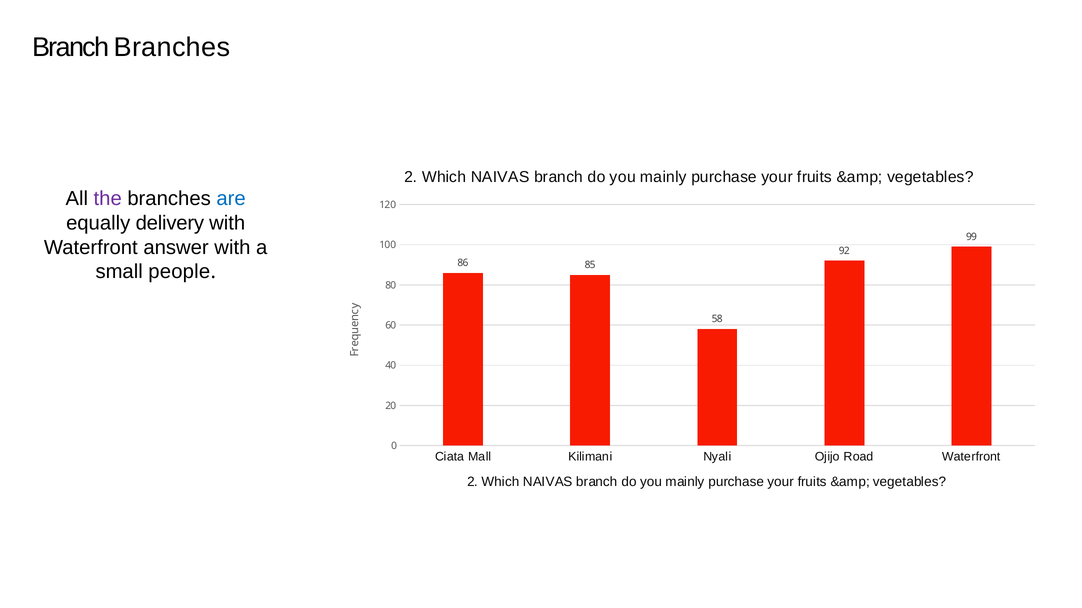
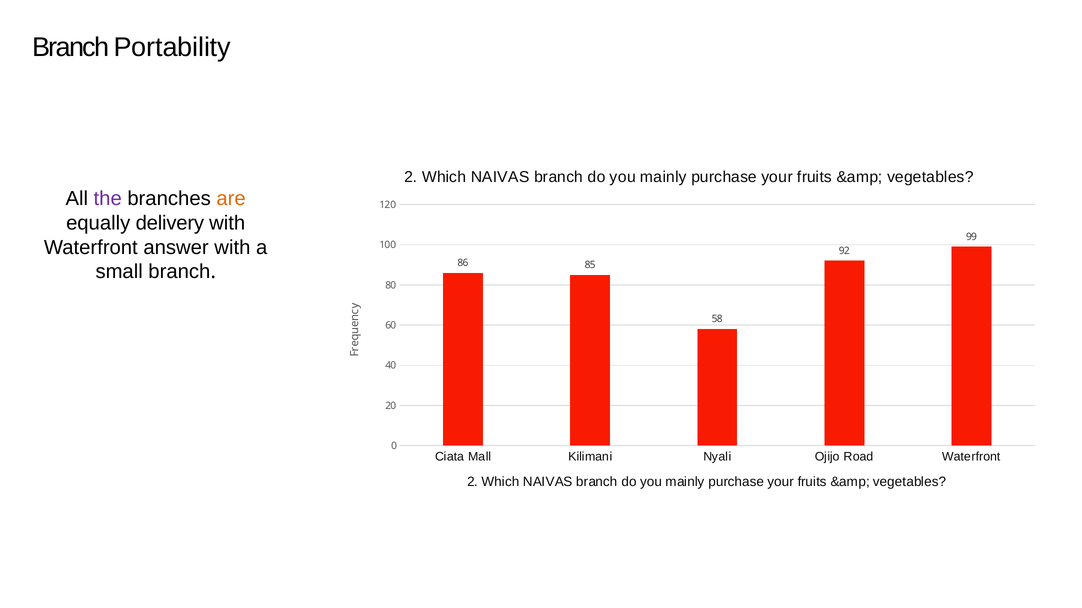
Branch Branches: Branches -> Portability (172, 48)
are colour: blue -> orange (231, 199)
small people: people -> branch (179, 272)
